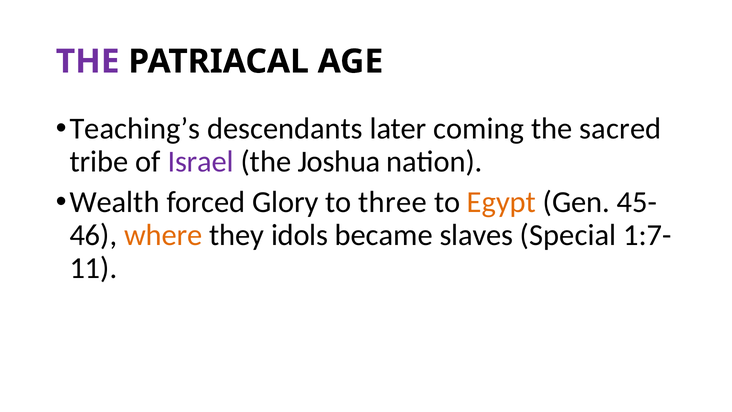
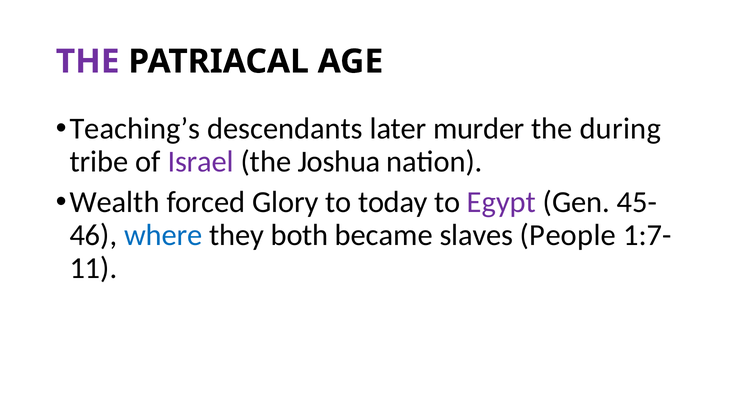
coming: coming -> murder (479, 129)
sacred: sacred -> during (620, 129)
three: three -> today (393, 202)
Egypt colour: orange -> purple (501, 202)
where colour: orange -> blue (163, 235)
idols: idols -> both (300, 235)
Special: Special -> People (568, 235)
